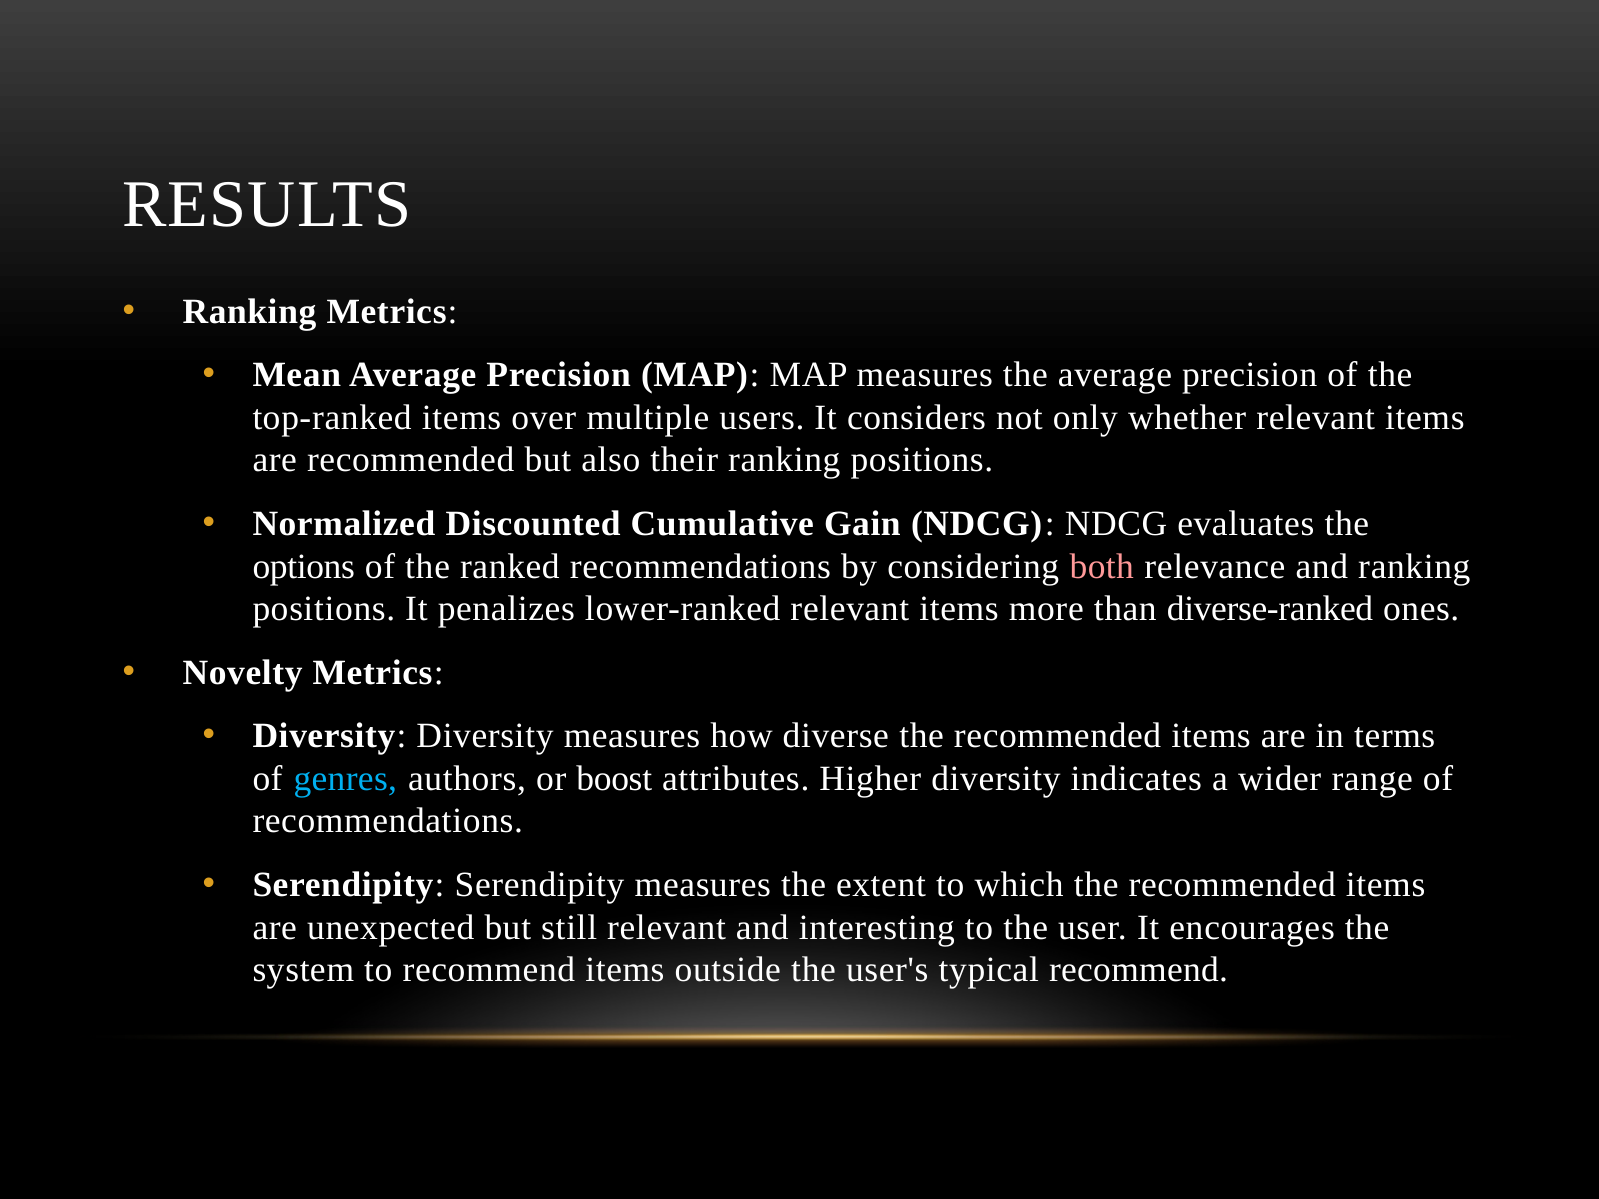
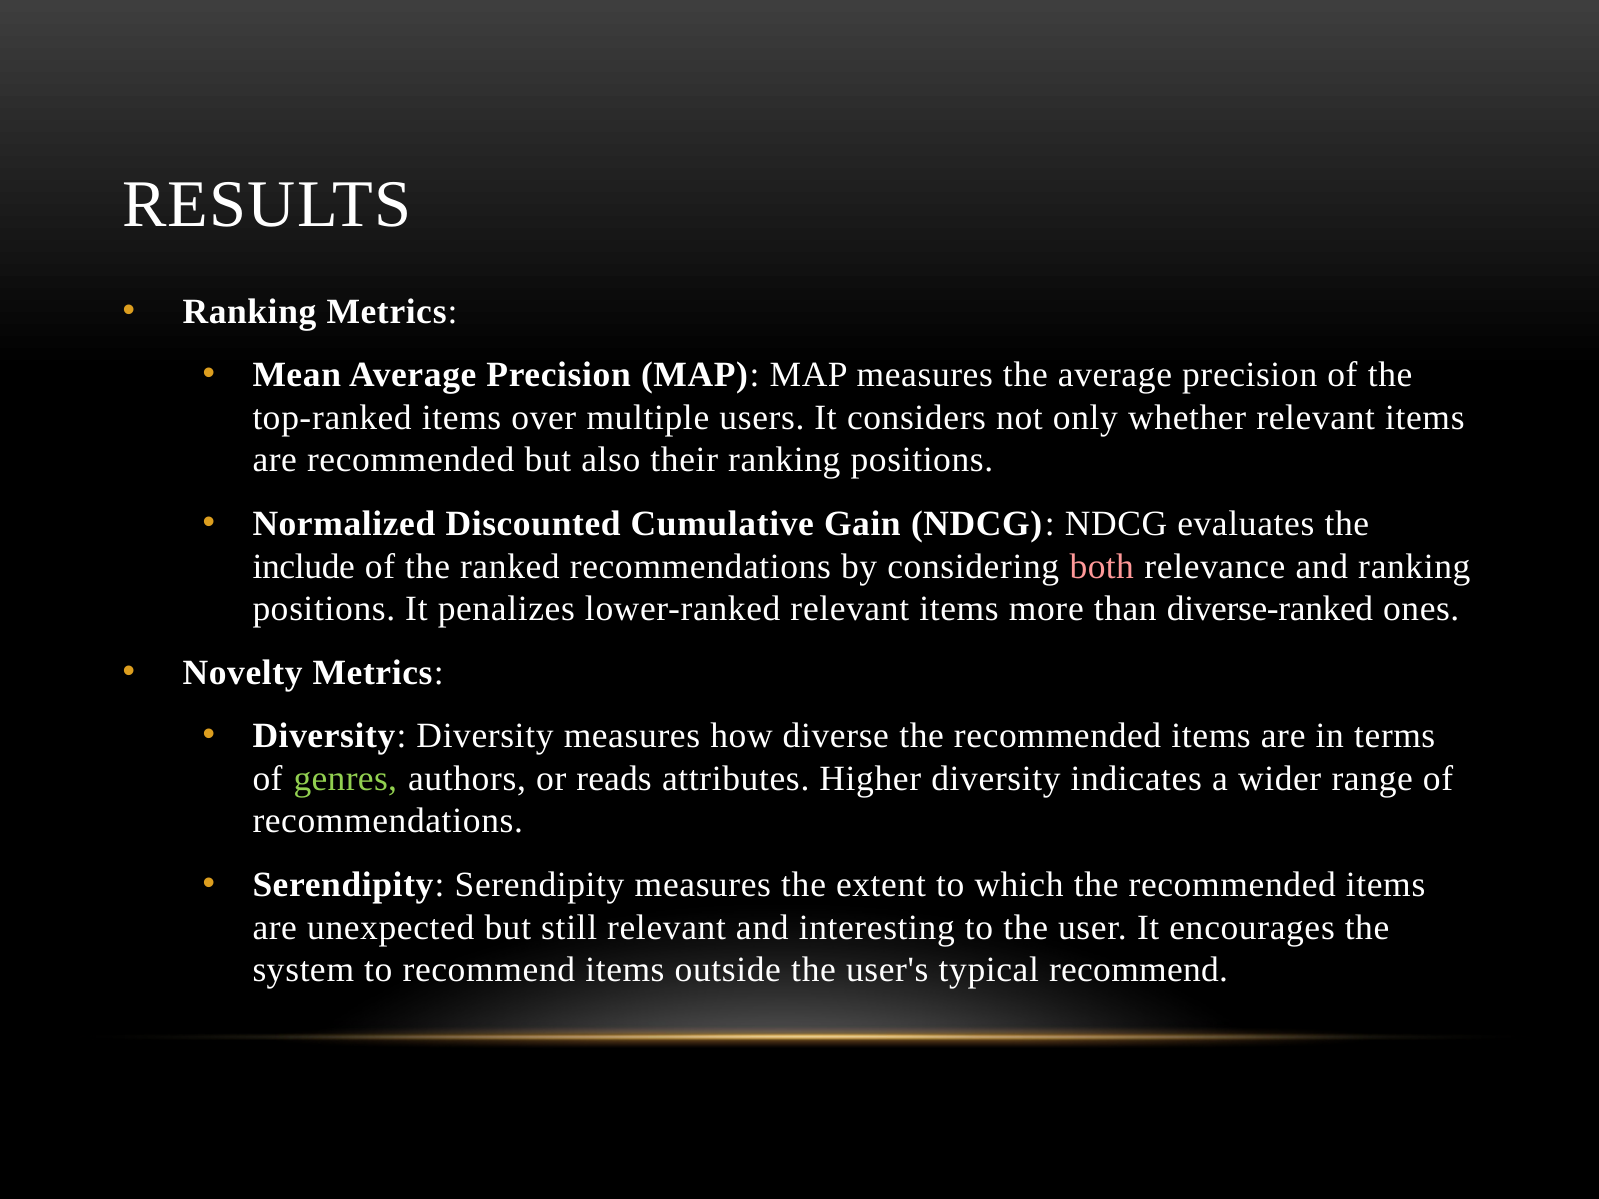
options: options -> include (304, 567)
genres colour: light blue -> light green (345, 779)
boost: boost -> reads (614, 779)
